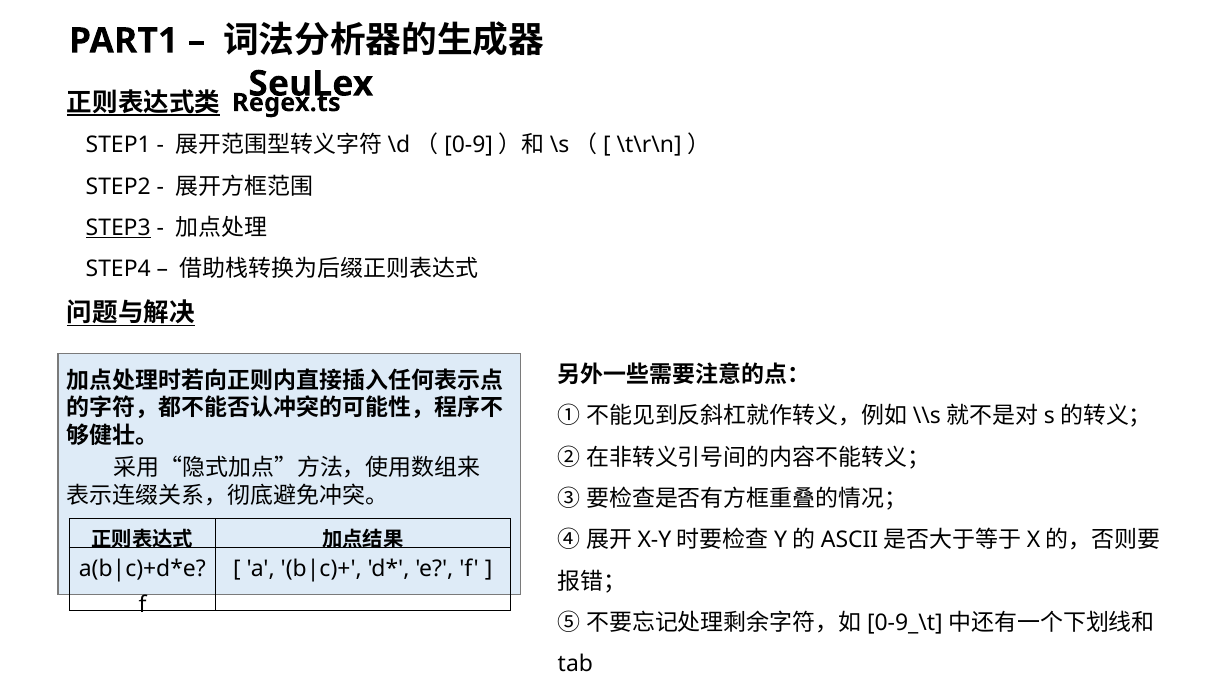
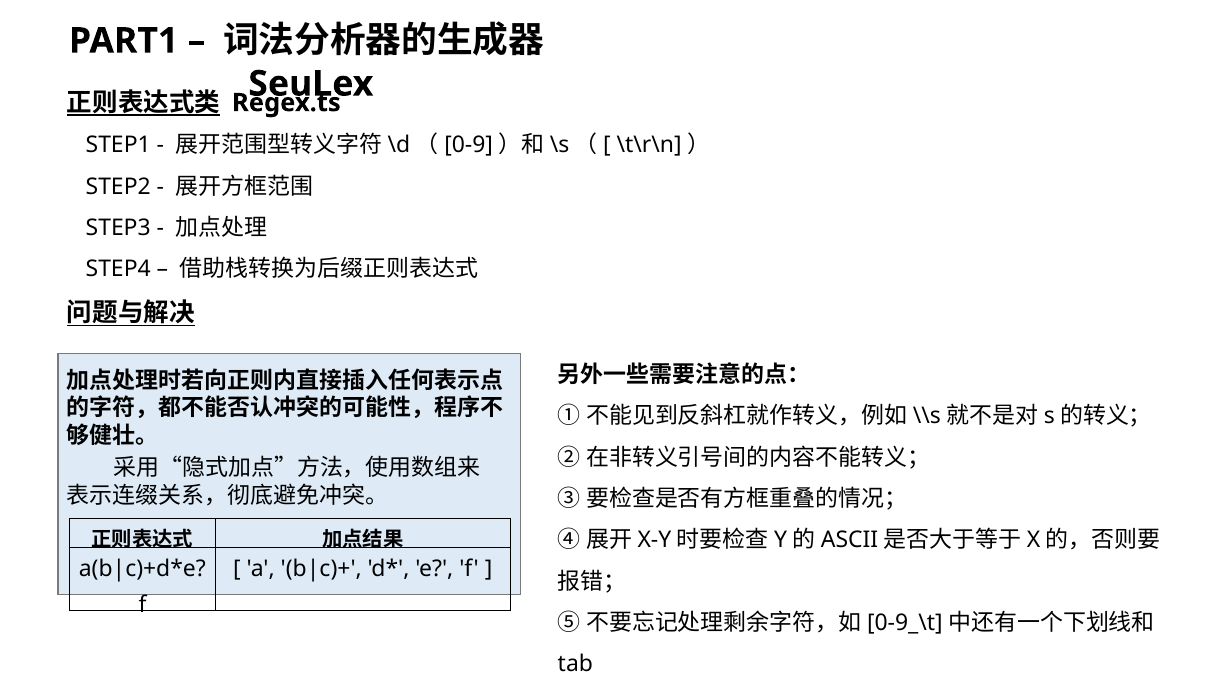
STEP3 underline: present -> none (118, 228)
